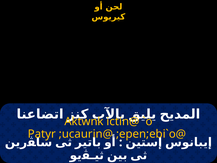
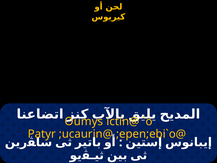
Aktwnk: Aktwnk -> Oumys (84, 121)
